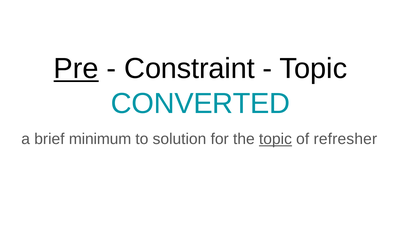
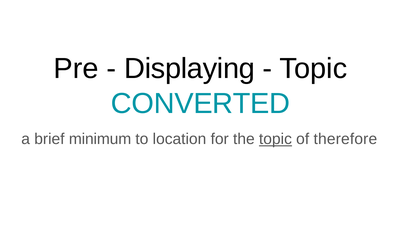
Pre underline: present -> none (76, 69)
Constraint: Constraint -> Displaying (190, 69)
solution: solution -> location (179, 139)
refresher: refresher -> therefore (345, 139)
